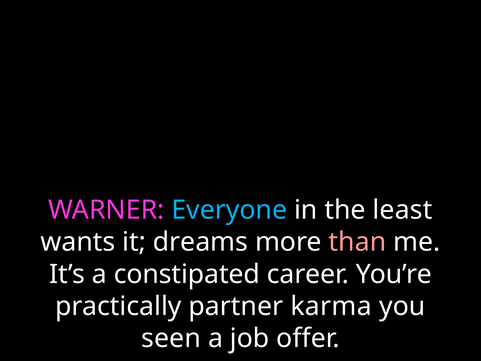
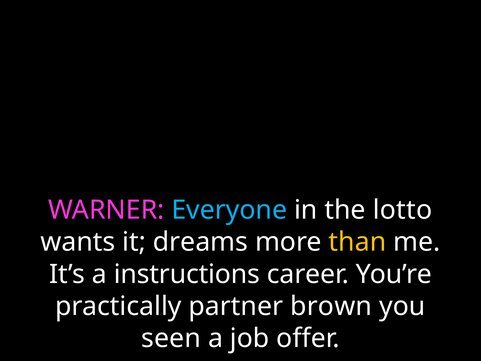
least: least -> lotto (402, 210)
than colour: pink -> yellow (357, 242)
constipated: constipated -> instructions (187, 274)
karma: karma -> brown (331, 306)
